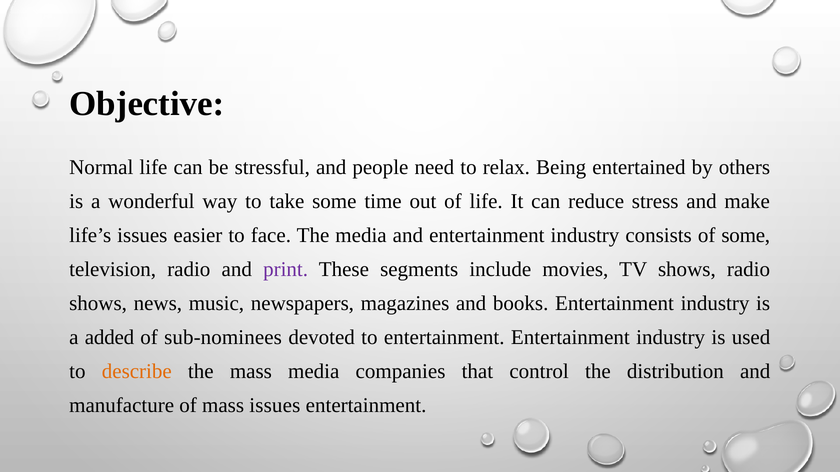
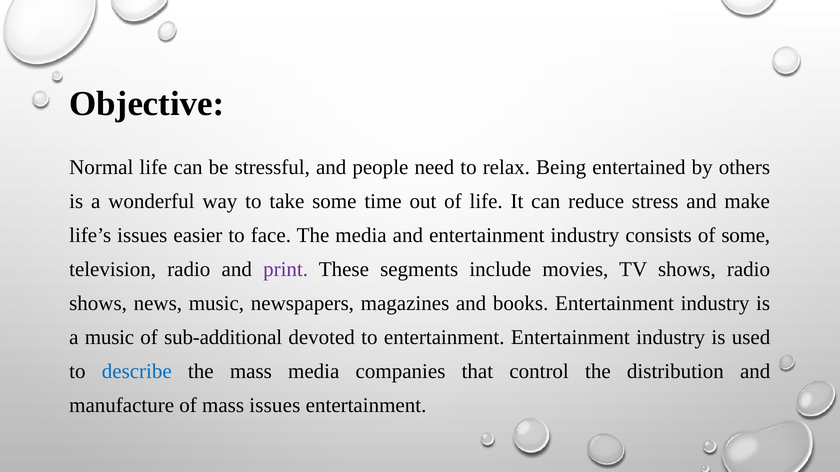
a added: added -> music (110, 338)
sub-nominees: sub-nominees -> sub-additional (223, 338)
describe colour: orange -> blue (137, 372)
